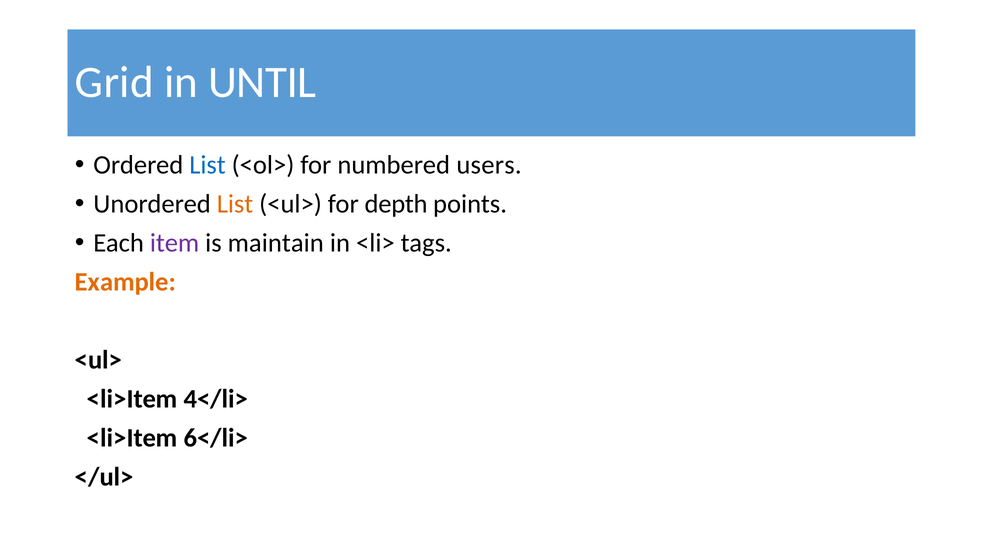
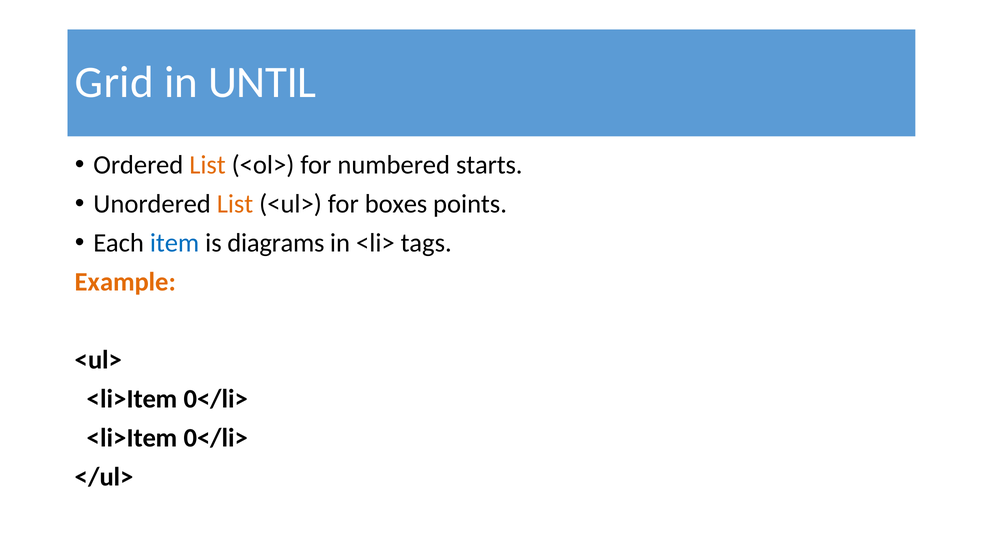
List colour: blue -> orange (208, 165)
users: users -> starts (489, 165)
depth: depth -> boxes (396, 204)
item colour: purple -> blue (175, 243)
maintain: maintain -> diagrams (276, 243)
4</li>: 4</li> -> 0</li> (216, 399)
6</li>: 6</li> -> 0</li> (216, 438)
